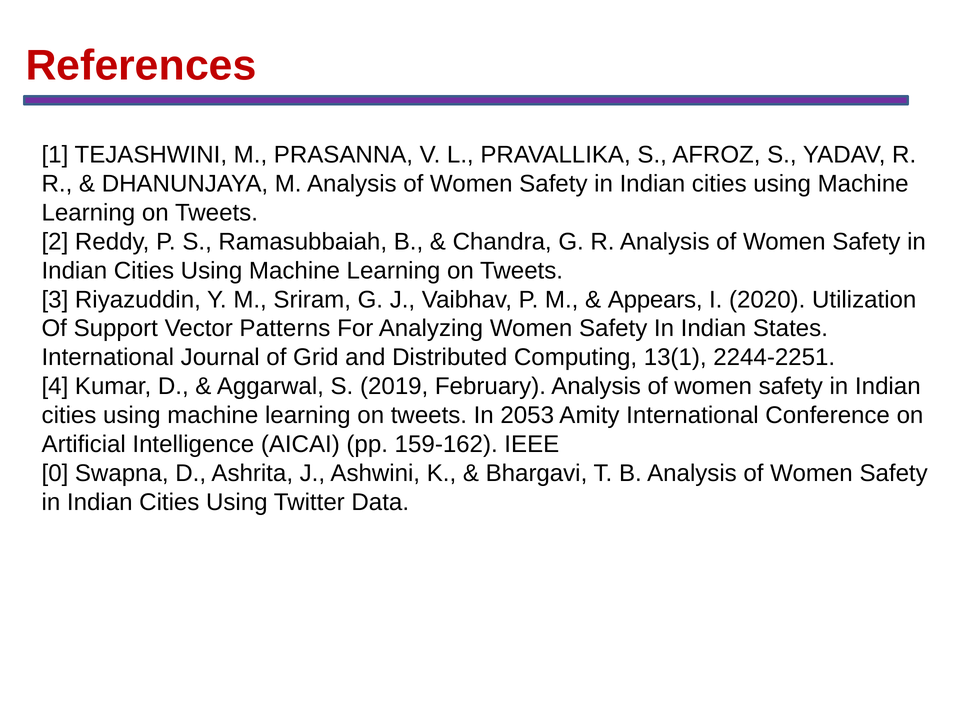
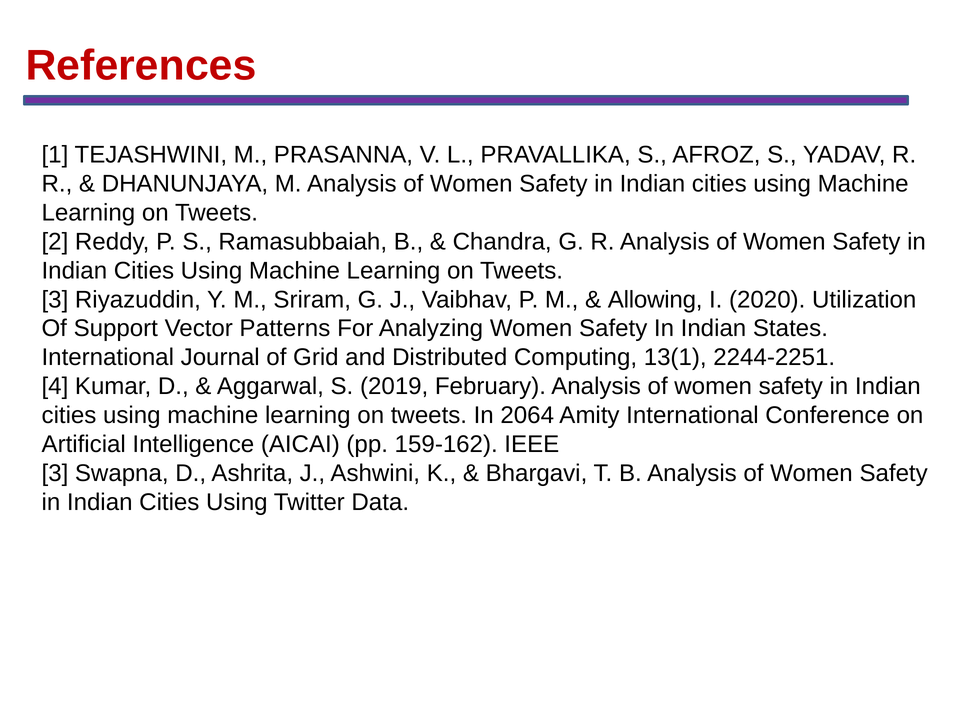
Appears: Appears -> Allowing (655, 300)
2053: 2053 -> 2064 (527, 415)
0: 0 -> 3 (55, 473)
